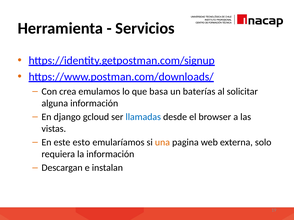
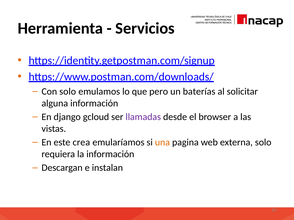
Con crea: crea -> solo (68, 92)
basa: basa -> pero (159, 92)
llamadas colour: blue -> purple (143, 117)
esto: esto -> crea (81, 143)
